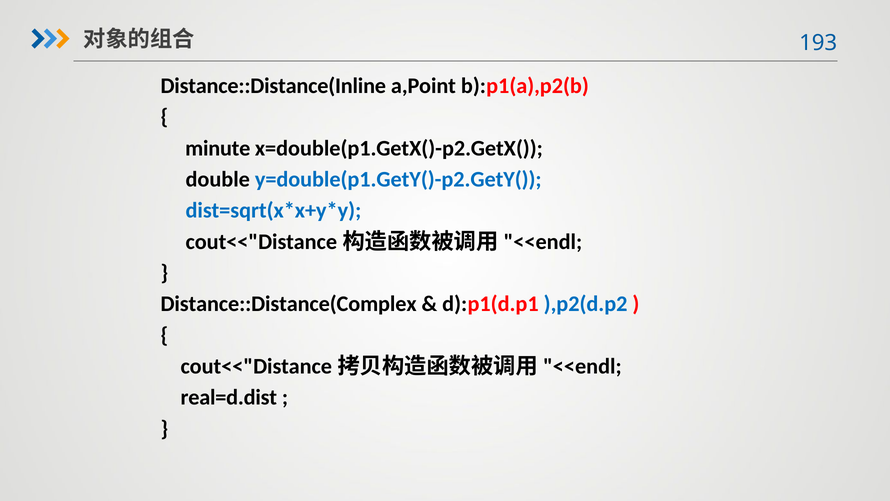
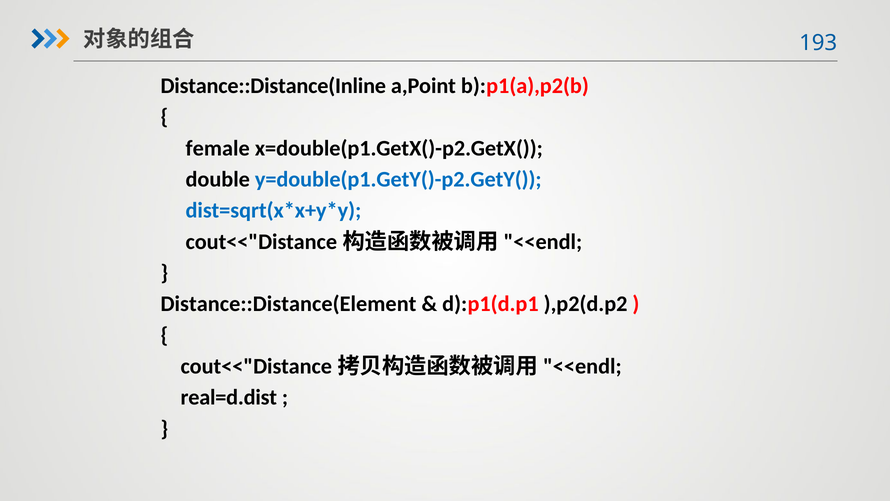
minute: minute -> female (218, 148)
Distance::Distance(Complex: Distance::Distance(Complex -> Distance::Distance(Element (288, 304)
),p2(d.p2 colour: blue -> black (586, 304)
